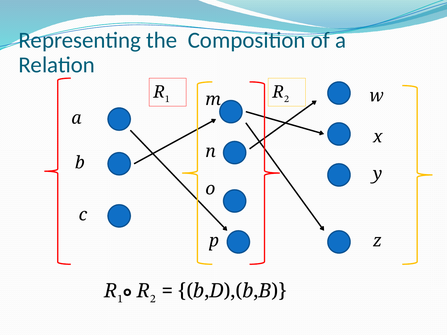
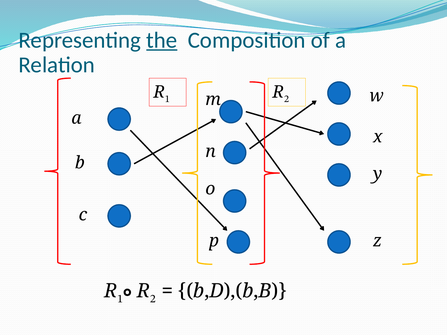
the underline: none -> present (162, 40)
